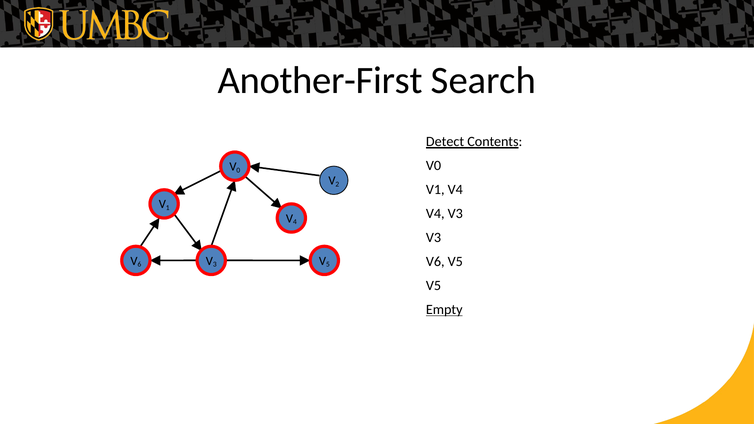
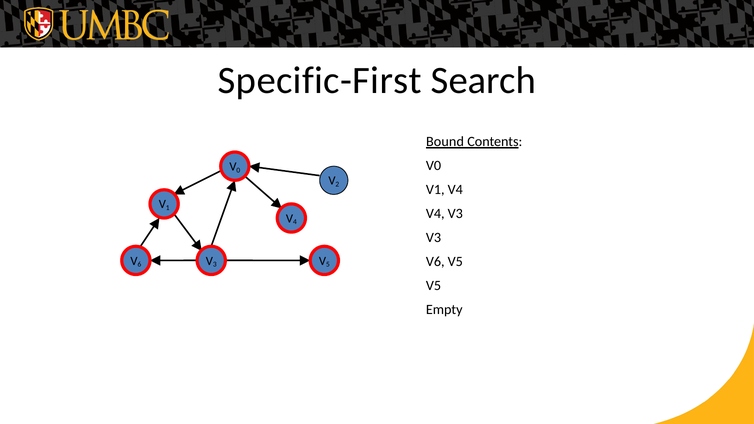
Another-First: Another-First -> Specific-First (320, 81)
Detect: Detect -> Bound (445, 142)
Empty underline: present -> none (444, 310)
